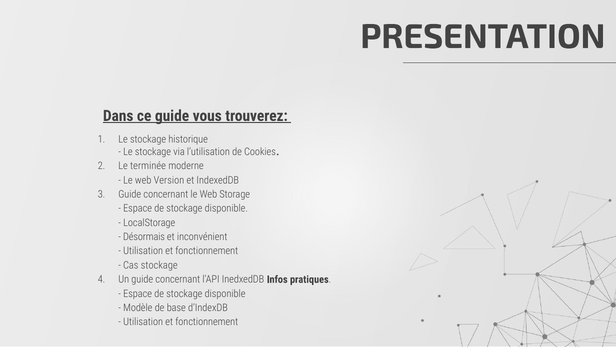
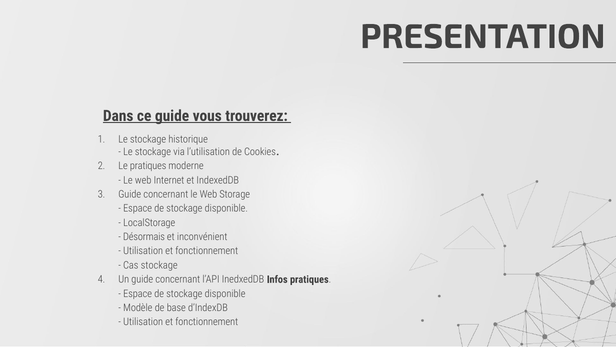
Le terminée: terminée -> pratiques (148, 166)
Version: Version -> Internet (169, 180)
